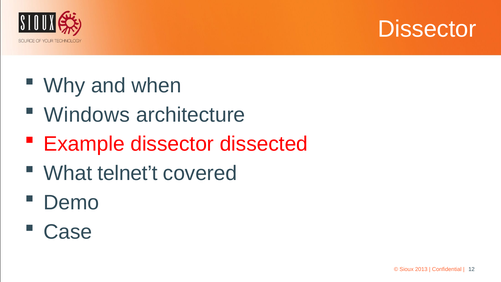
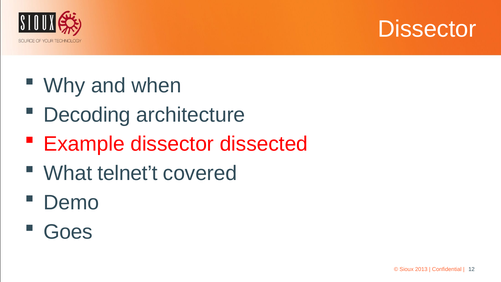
Windows: Windows -> Decoding (87, 115)
Case: Case -> Goes (68, 232)
